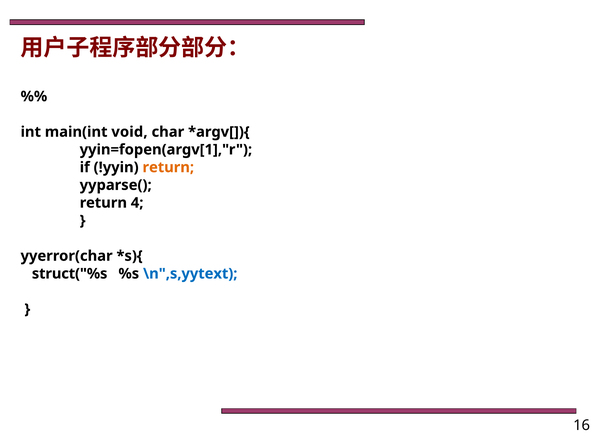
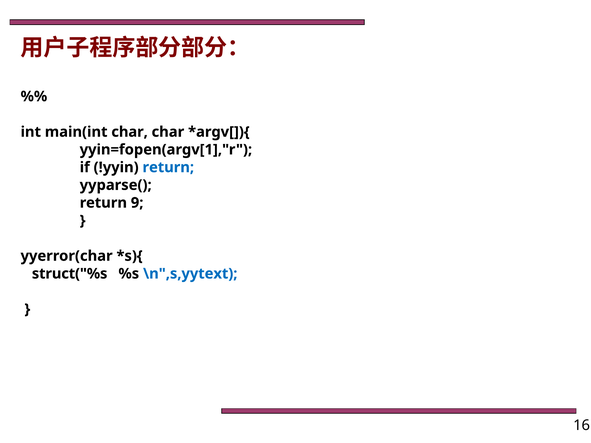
main(int void: void -> char (130, 132)
return colour: orange -> blue (168, 167)
4: 4 -> 9 (137, 203)
